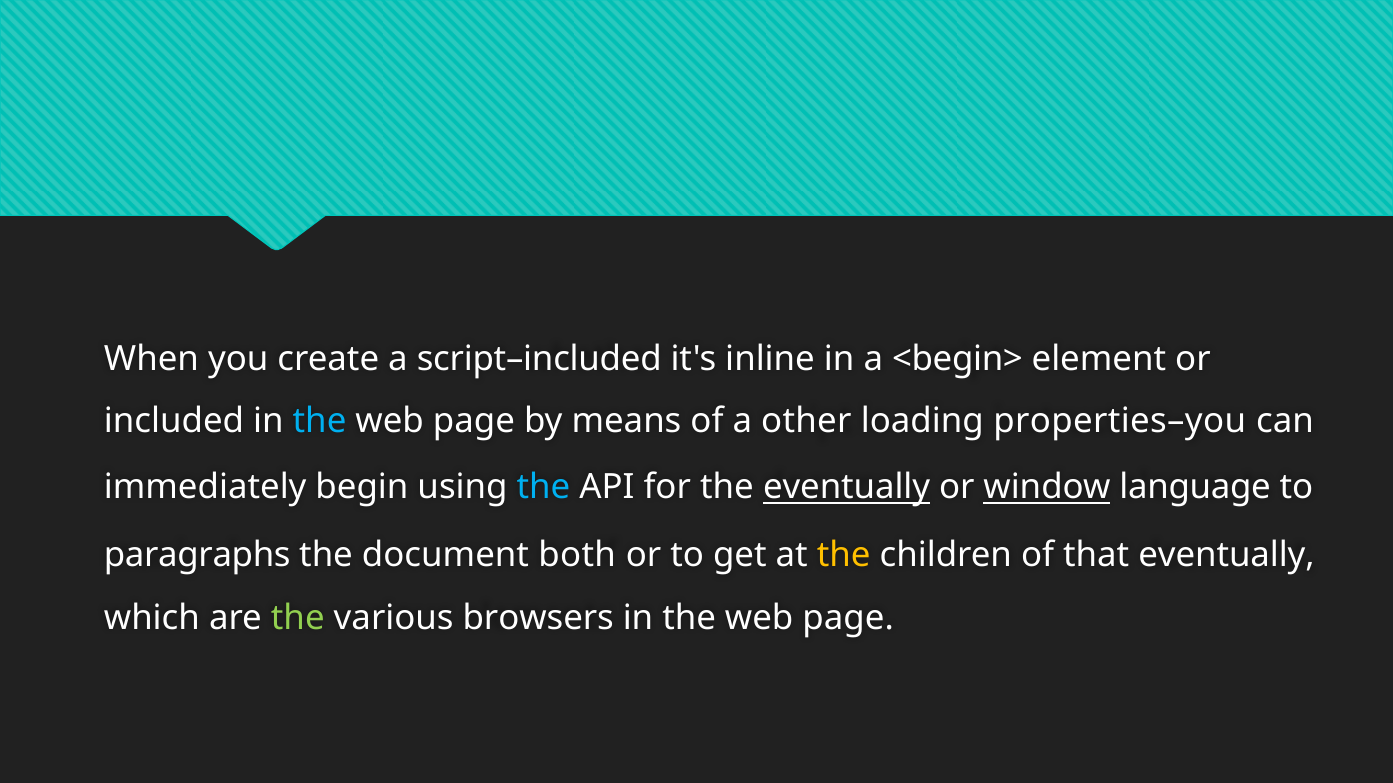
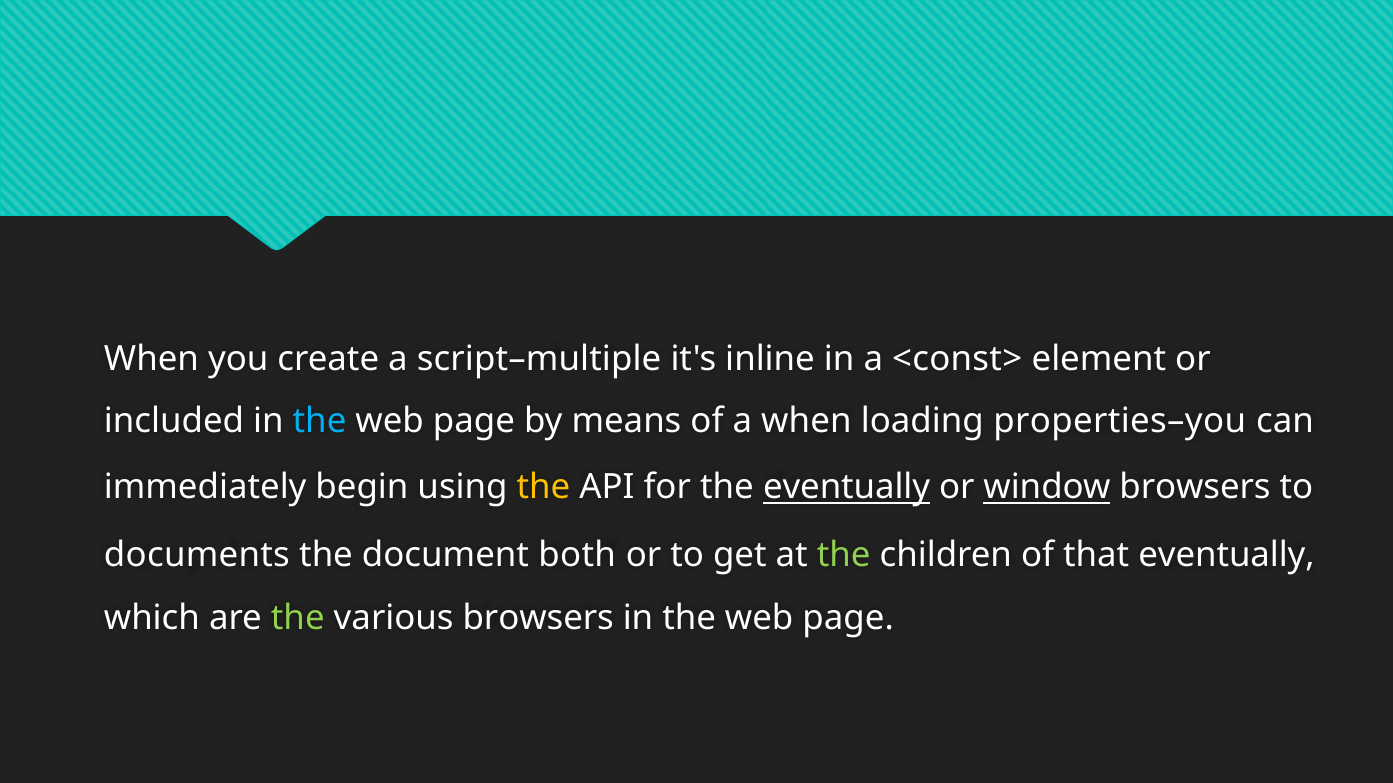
script–included: script–included -> script–multiple (539, 359)
<begin>: <begin> -> <const> (957, 359)
a other: other -> when (806, 422)
the colour: light blue -> yellow (544, 487)
window language: language -> browsers (1195, 487)
paragraphs: paragraphs -> documents (197, 556)
the colour: yellow -> light green (844, 556)
